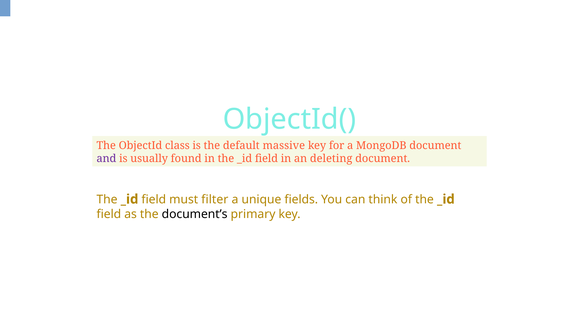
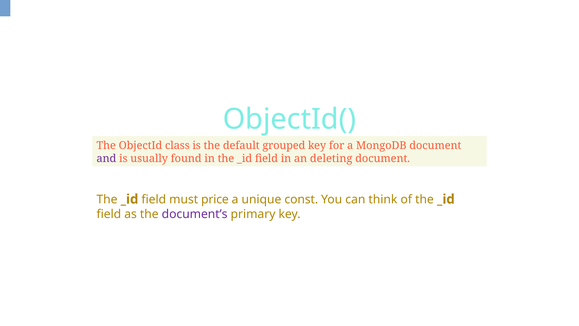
massive: massive -> grouped (284, 145)
filter: filter -> price (215, 199)
fields: fields -> const (301, 199)
document’s colour: black -> purple (195, 214)
